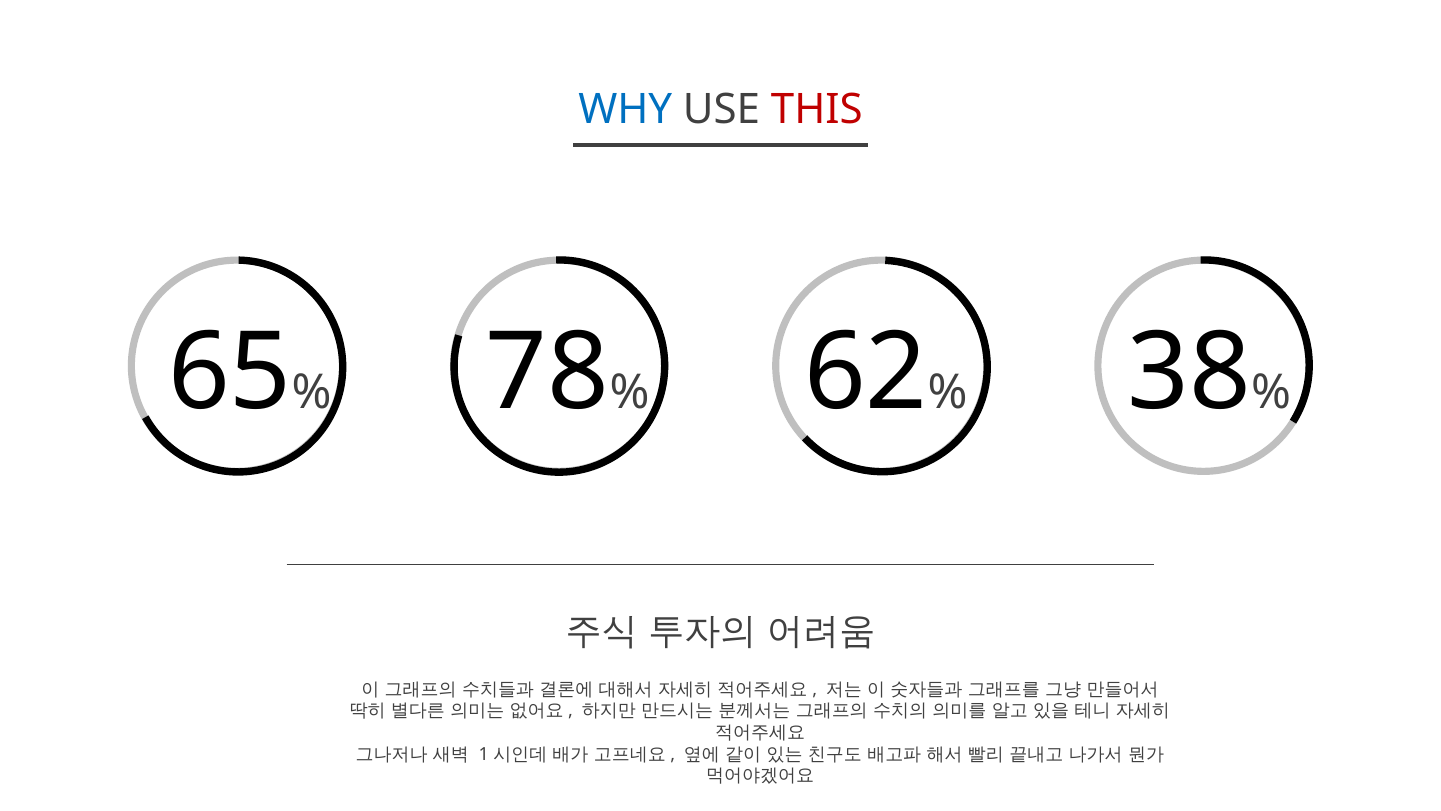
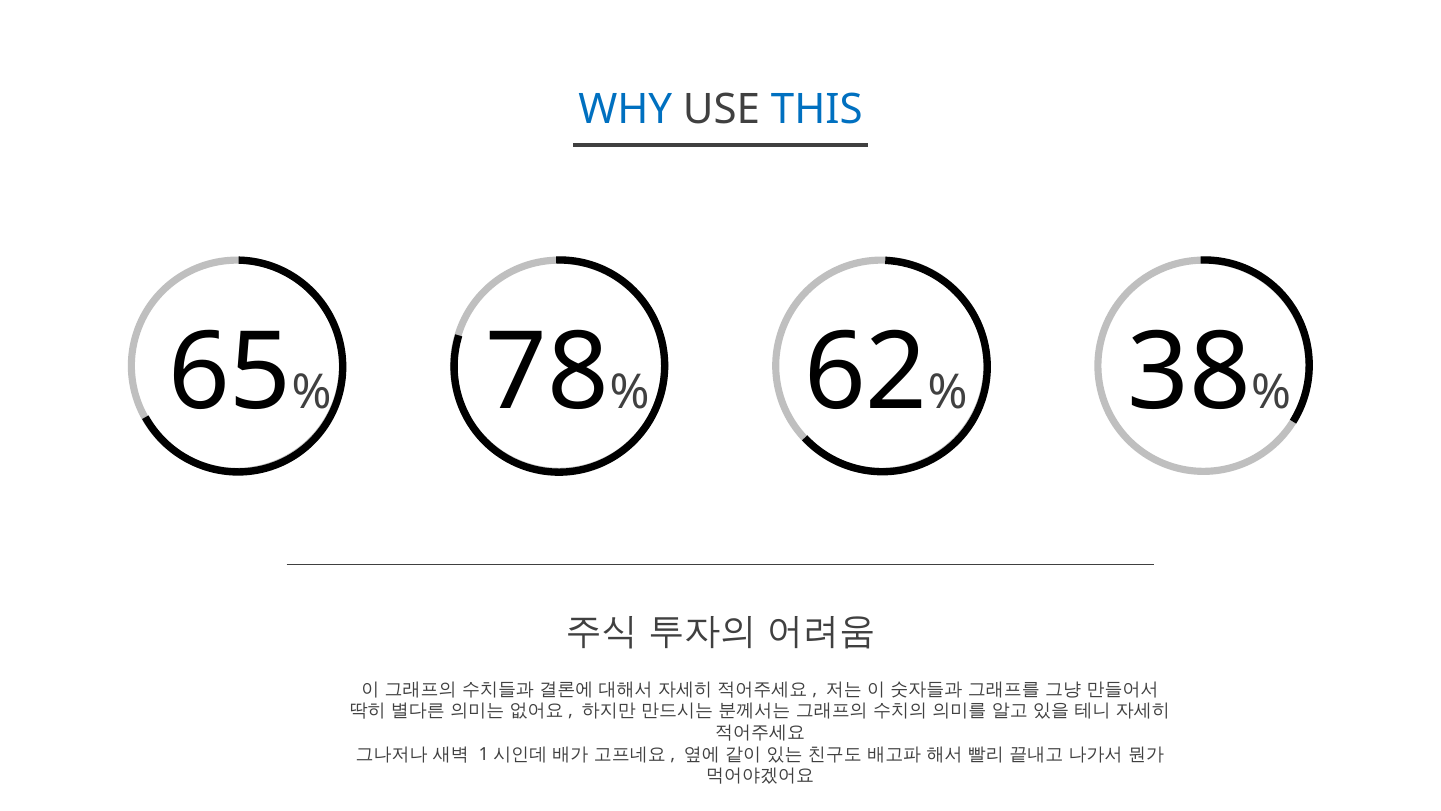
THIS colour: red -> blue (817, 109)
